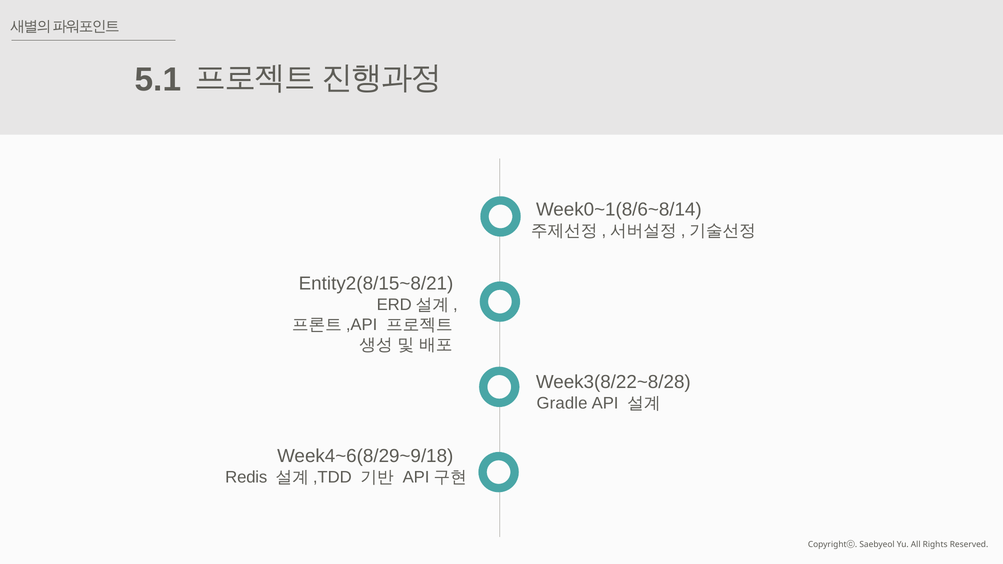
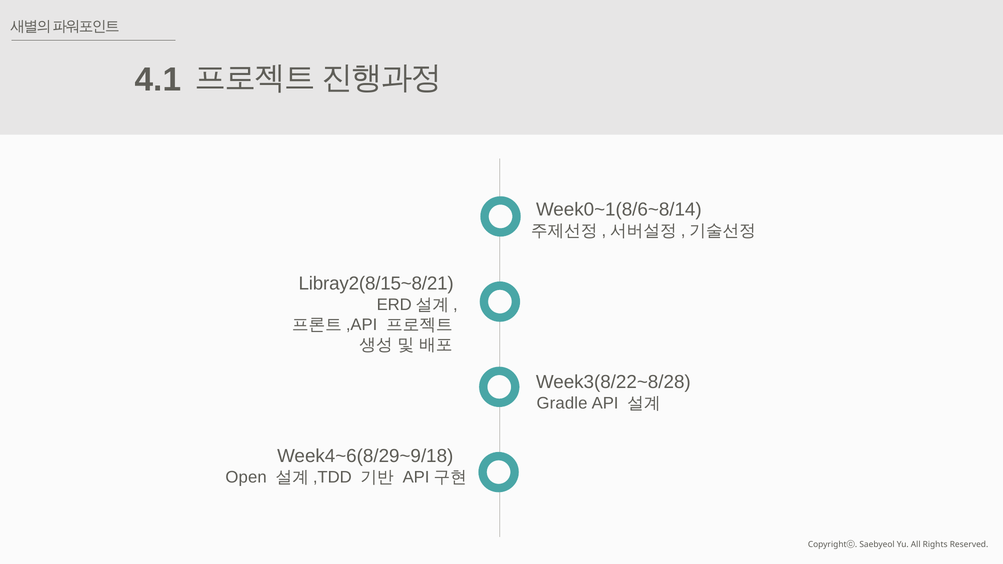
5.1: 5.1 -> 4.1 (158, 80)
Entity2(8/15~8/21: Entity2(8/15~8/21 -> Libray2(8/15~8/21 (376, 283)
Redis: Redis -> Open (246, 477)
